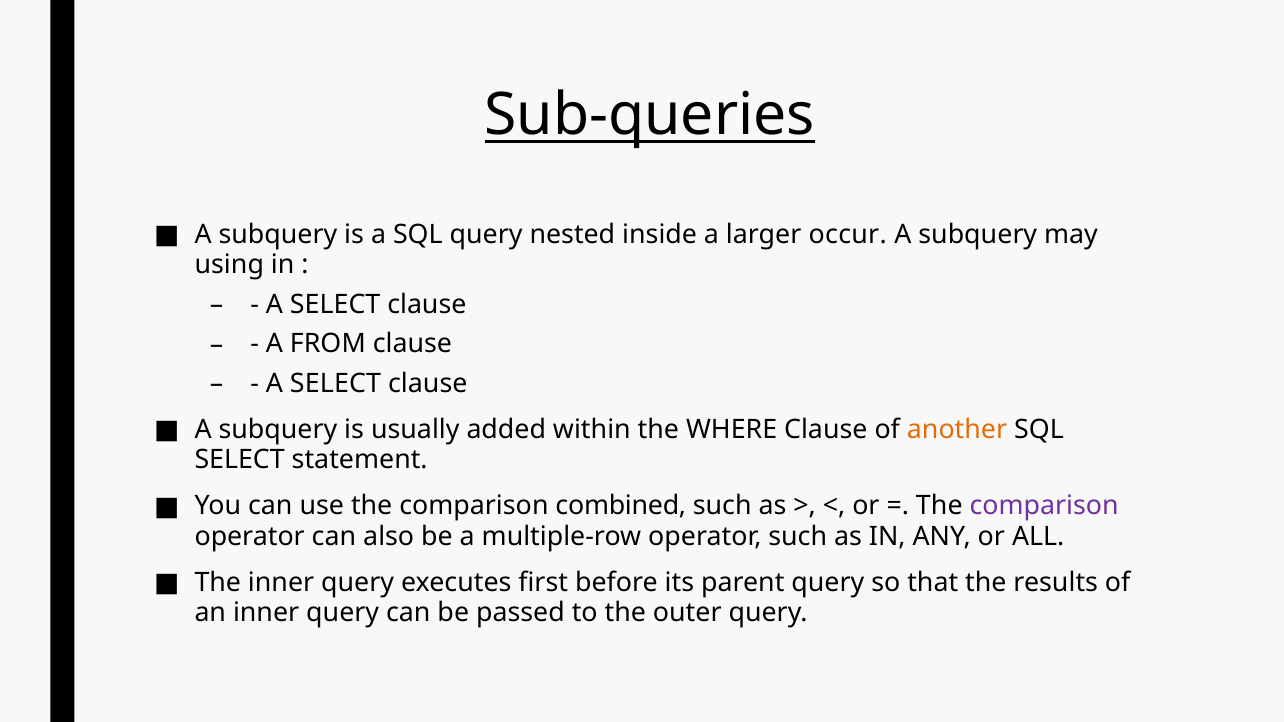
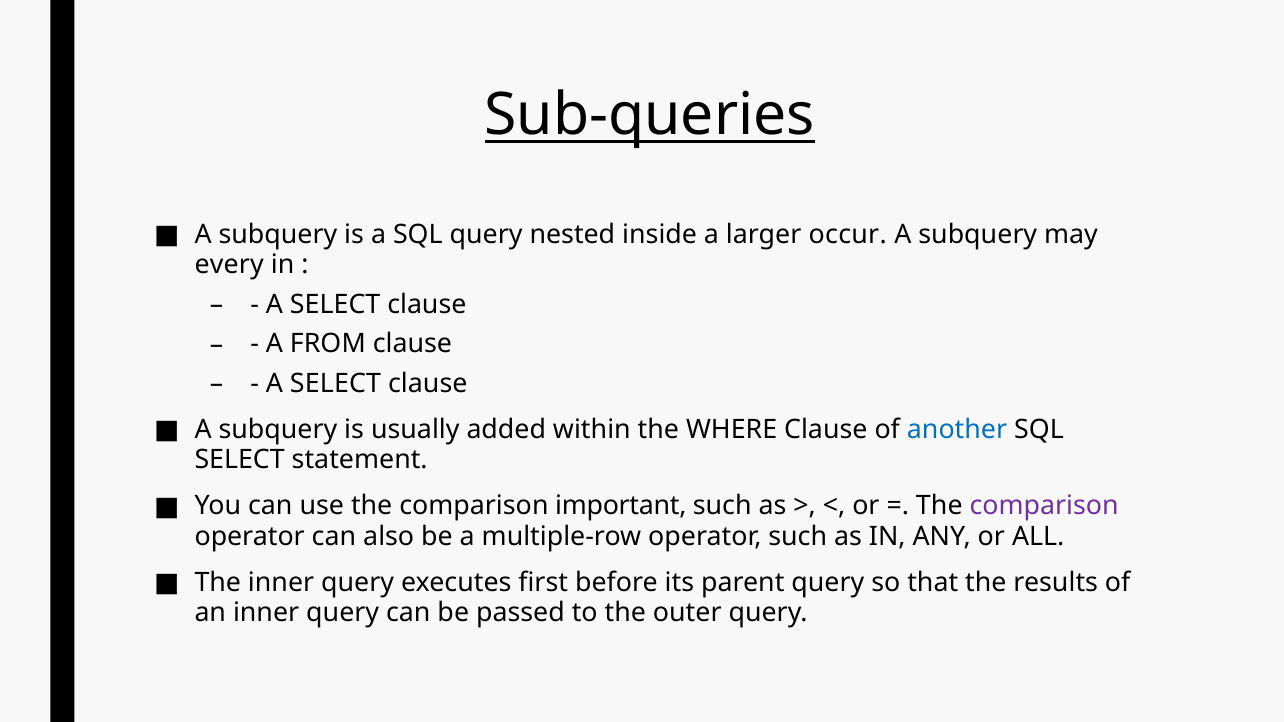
using: using -> every (229, 265)
another colour: orange -> blue (957, 430)
combined: combined -> important (621, 506)
